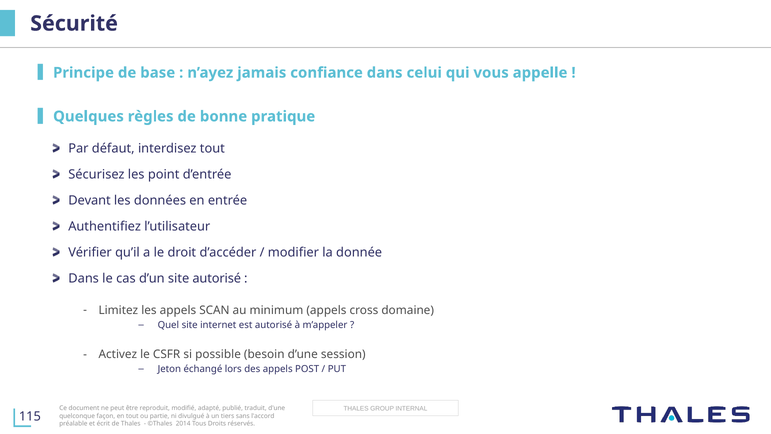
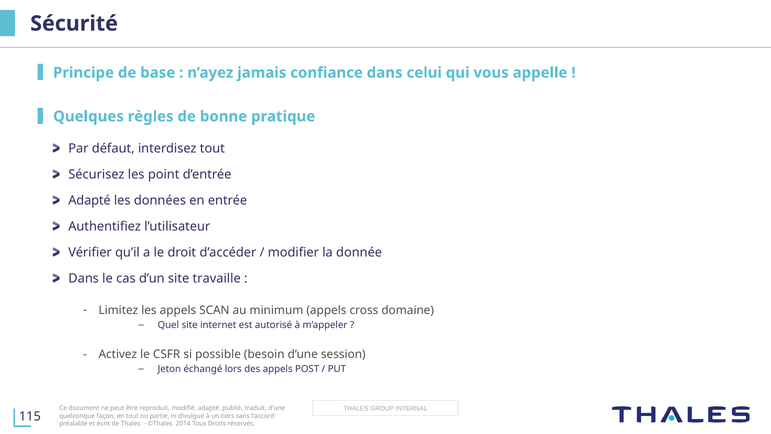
Devant: Devant -> Adapté (90, 201)
site autorisé: autorisé -> travaille (217, 279)
